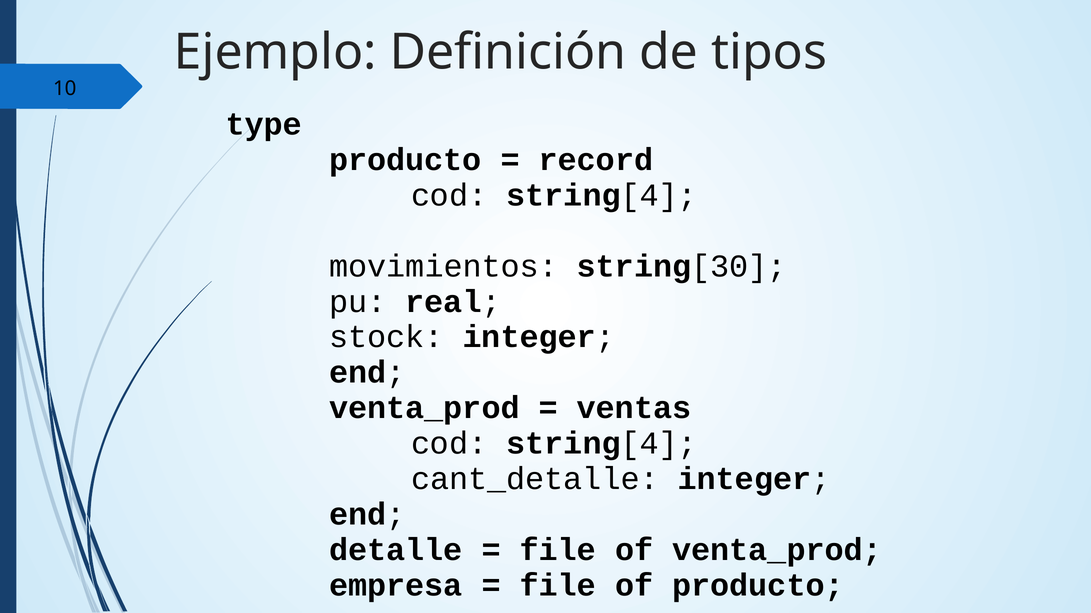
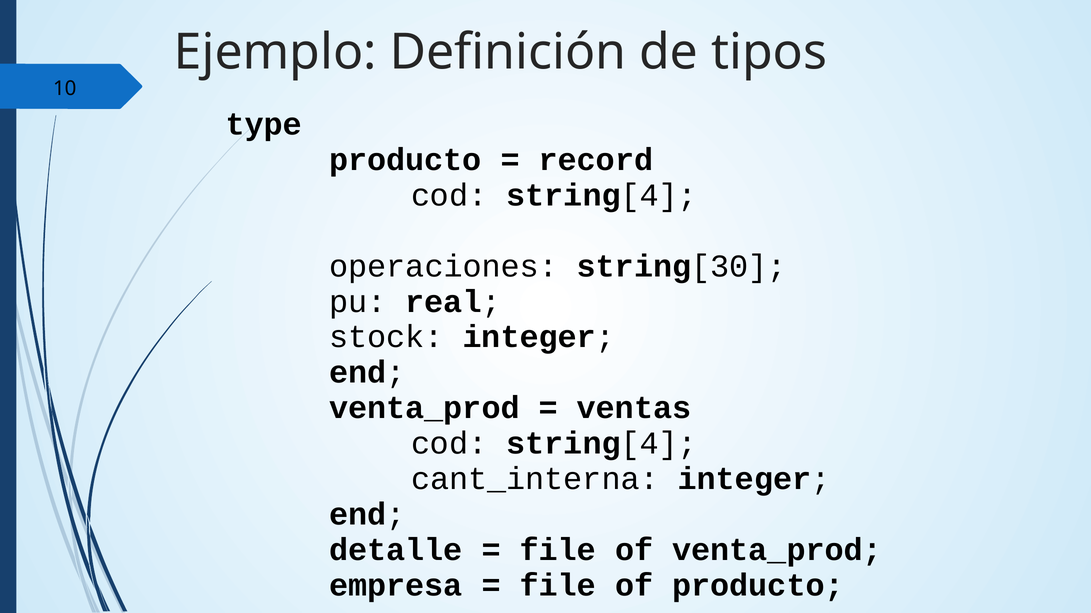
movimientos: movimientos -> operaciones (444, 266)
cant_detalle: cant_detalle -> cant_interna (535, 479)
